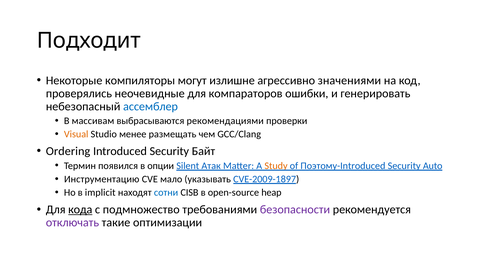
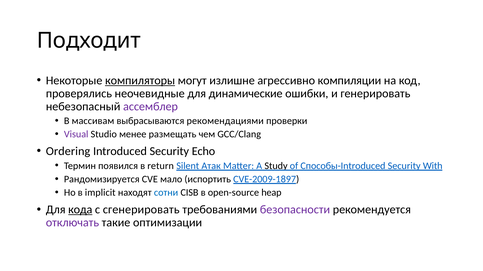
компиляторы underline: none -> present (140, 81)
значениями: значениями -> компиляции (349, 81)
компараторов: компараторов -> динамические (246, 94)
ассемблер colour: blue -> purple (151, 107)
Visual colour: orange -> purple (76, 135)
Байт: Байт -> Echo (203, 151)
опции: опции -> return (161, 166)
Study colour: orange -> black (276, 166)
Поэтому-Introduced: Поэтому-Introduced -> Способы-Introduced (343, 166)
Auto: Auto -> With (433, 166)
Инструментацию: Инструментацию -> Рандомизируется (102, 180)
указывать: указывать -> испортить (208, 180)
подмножество: подмножество -> сгенерировать (141, 210)
